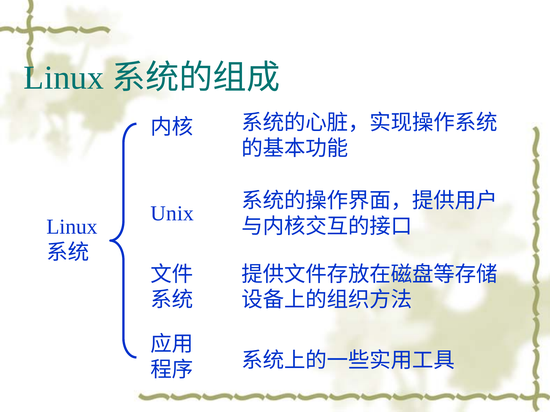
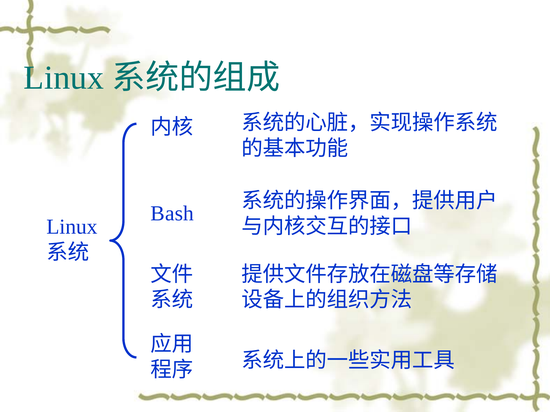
Unix: Unix -> Bash (172, 214)
